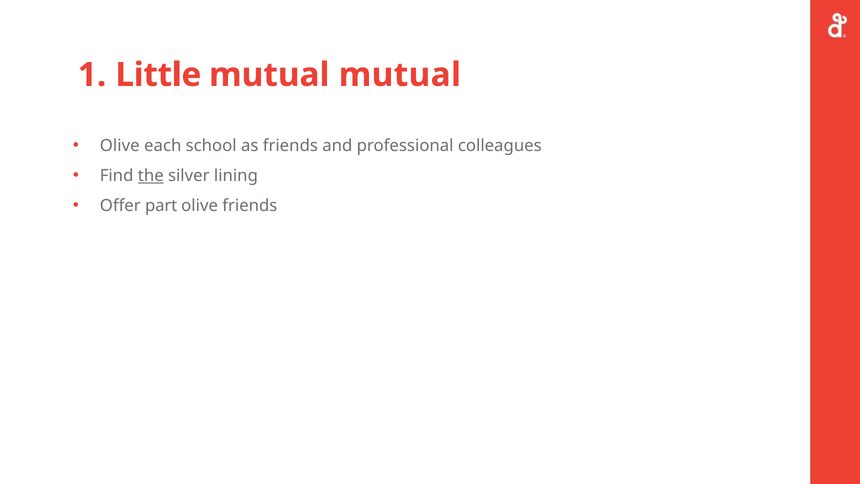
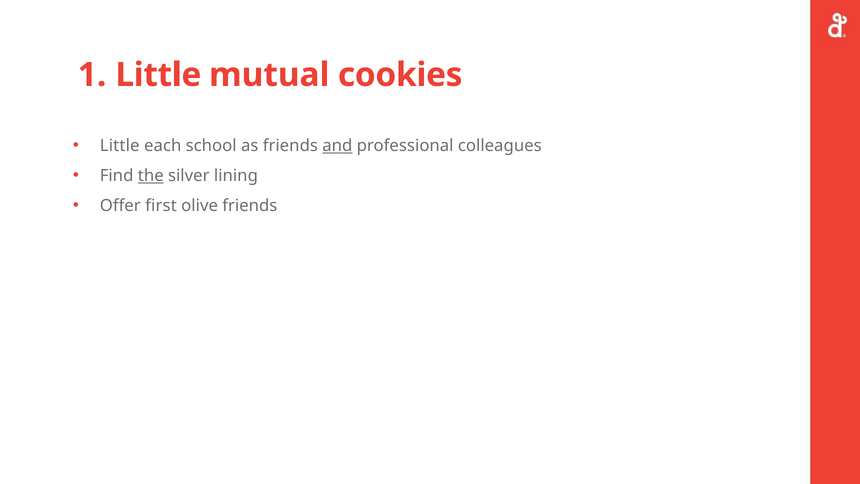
mutual mutual: mutual -> cookies (400, 75)
Olive: Olive -> Little (120, 145)
and underline: none -> present (337, 145)
part: part -> first (161, 206)
